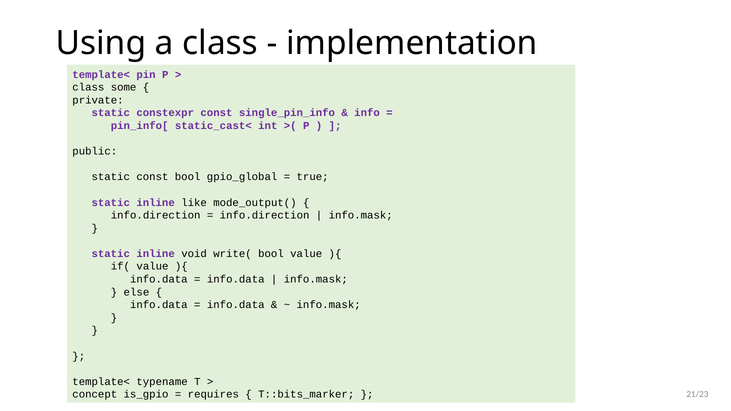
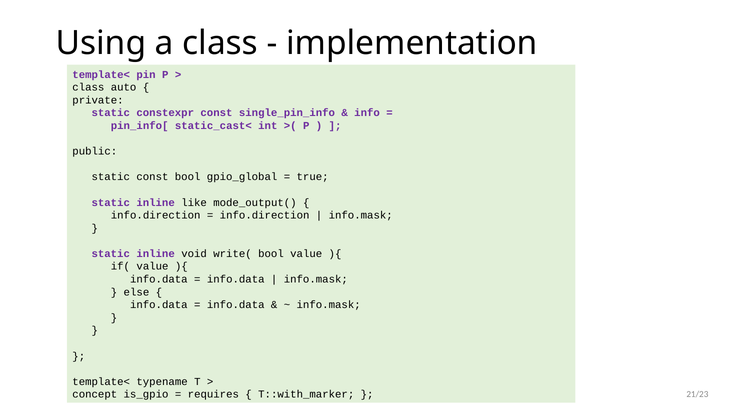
some: some -> auto (124, 87)
T::bits_marker: T::bits_marker -> T::with_marker (306, 395)
